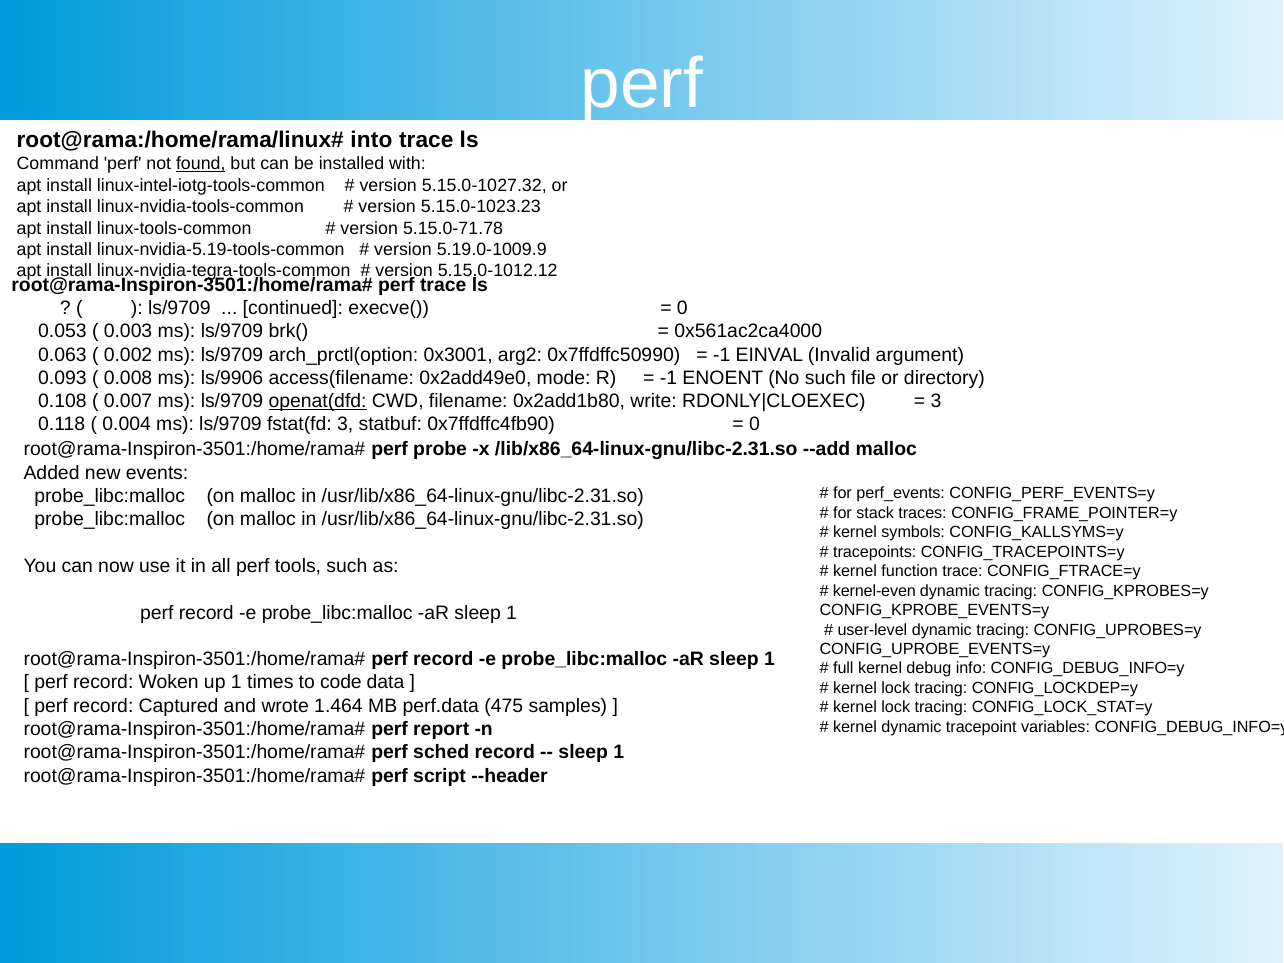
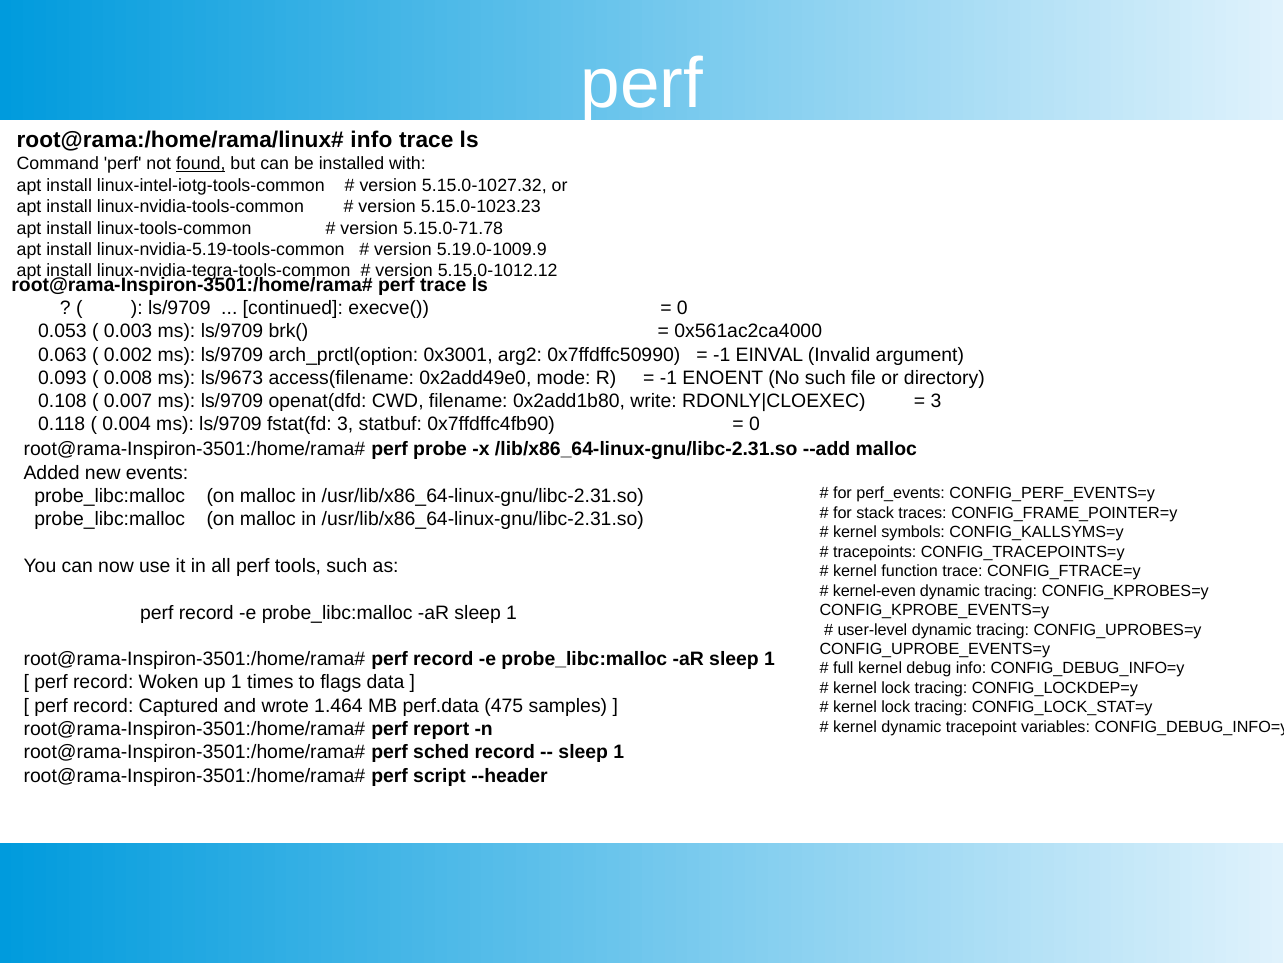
into: into -> info (371, 140)
ls/9906: ls/9906 -> ls/9673 (232, 378)
openat(dfd underline: present -> none (318, 401)
code: code -> flags (341, 682)
